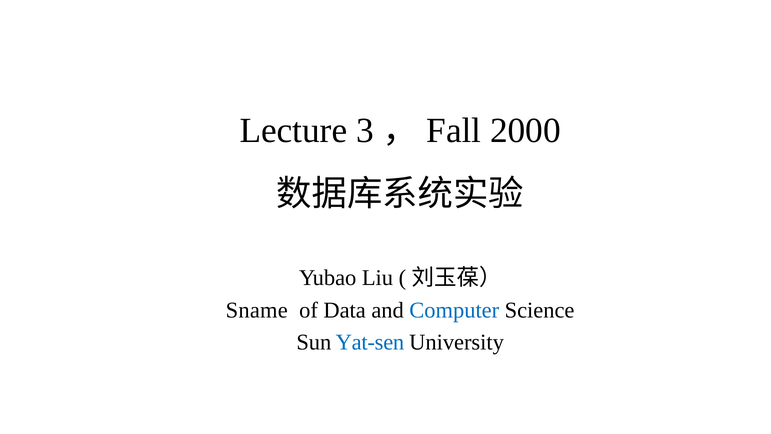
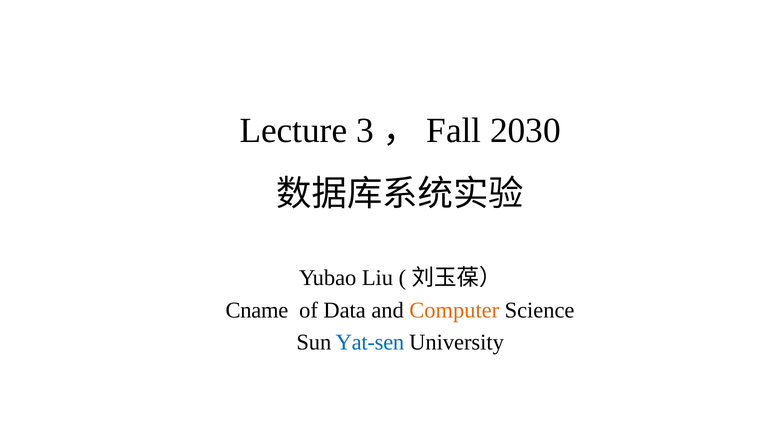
2000: 2000 -> 2030 (525, 130)
Sname: Sname -> Cname (257, 310)
Computer colour: blue -> orange (454, 310)
